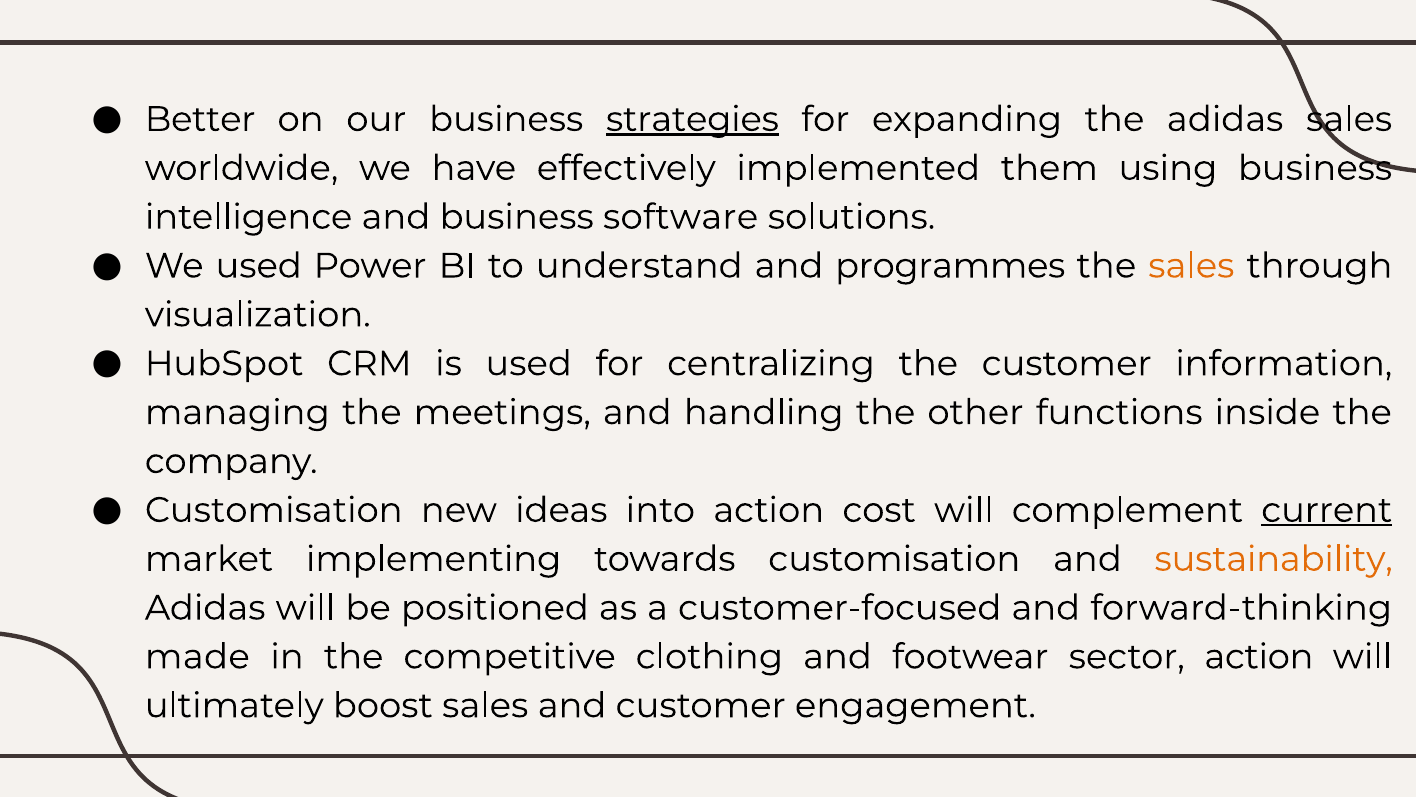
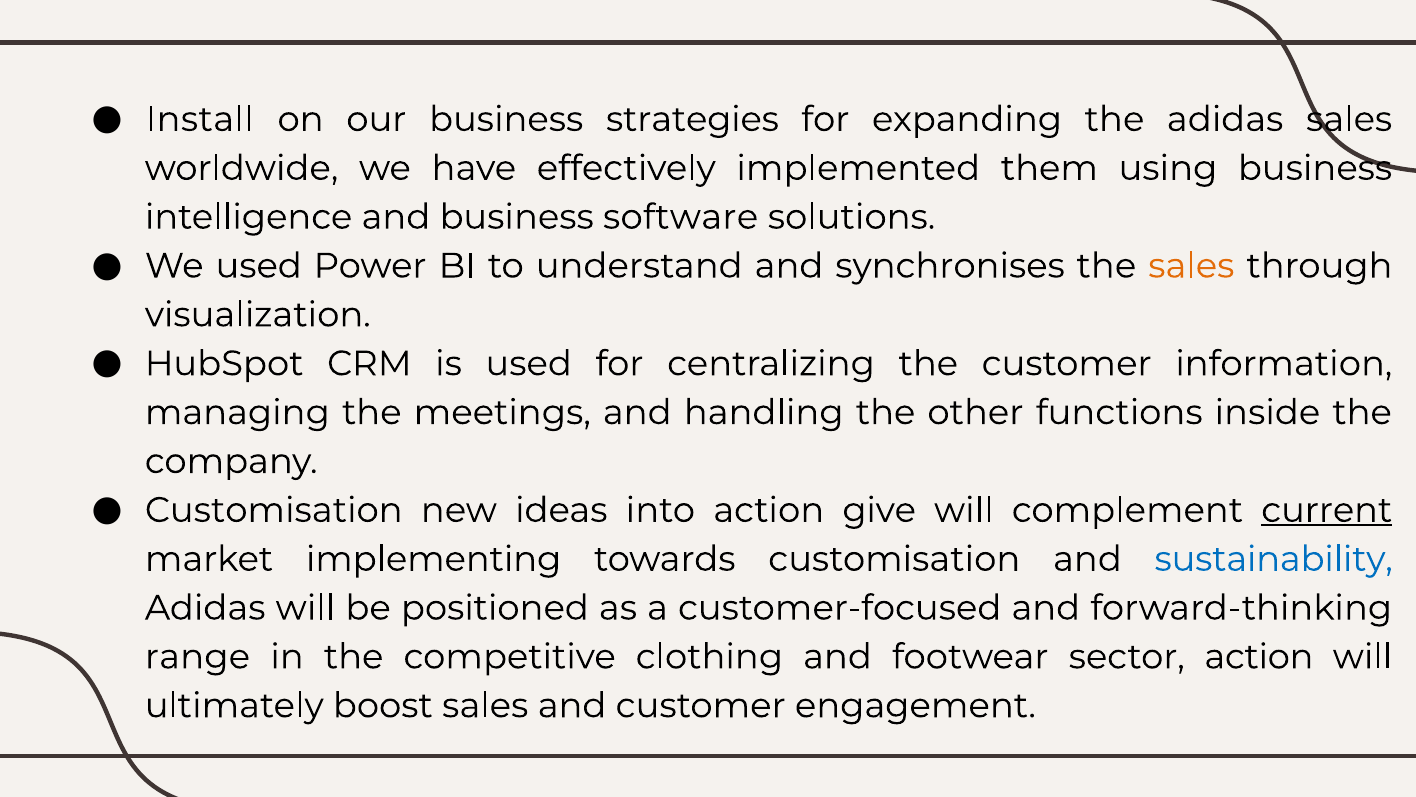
Better: Better -> Install (200, 119)
strategies underline: present -> none (692, 119)
programmes: programmes -> synchronises (950, 266)
cost: cost -> give (879, 510)
sustainability colour: orange -> blue (1274, 559)
made: made -> range (197, 656)
